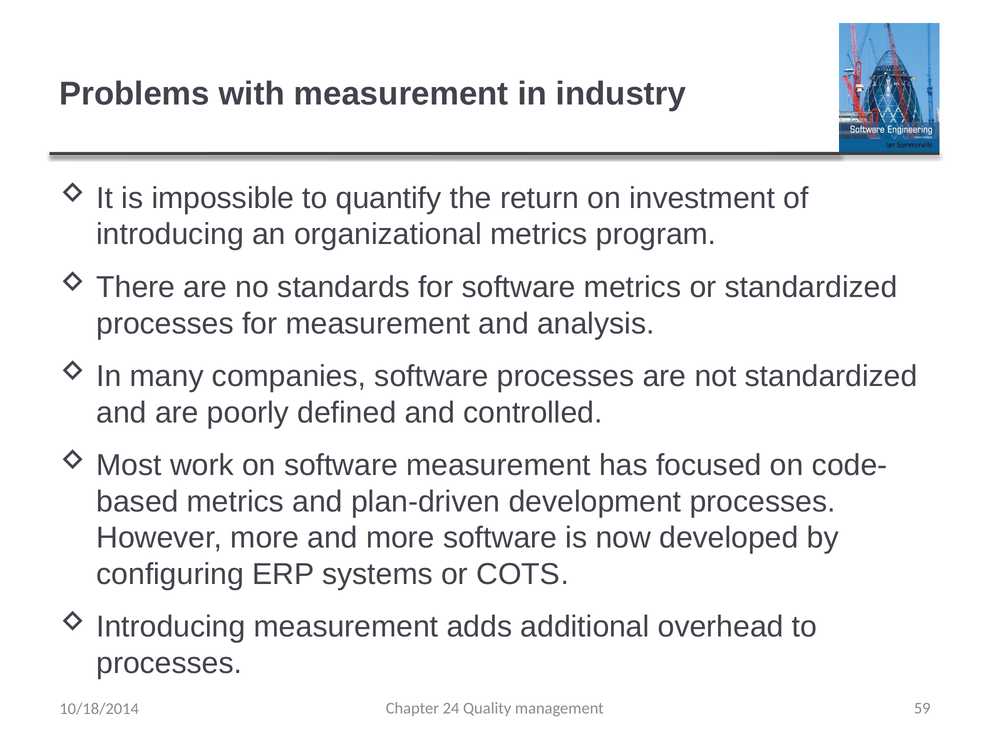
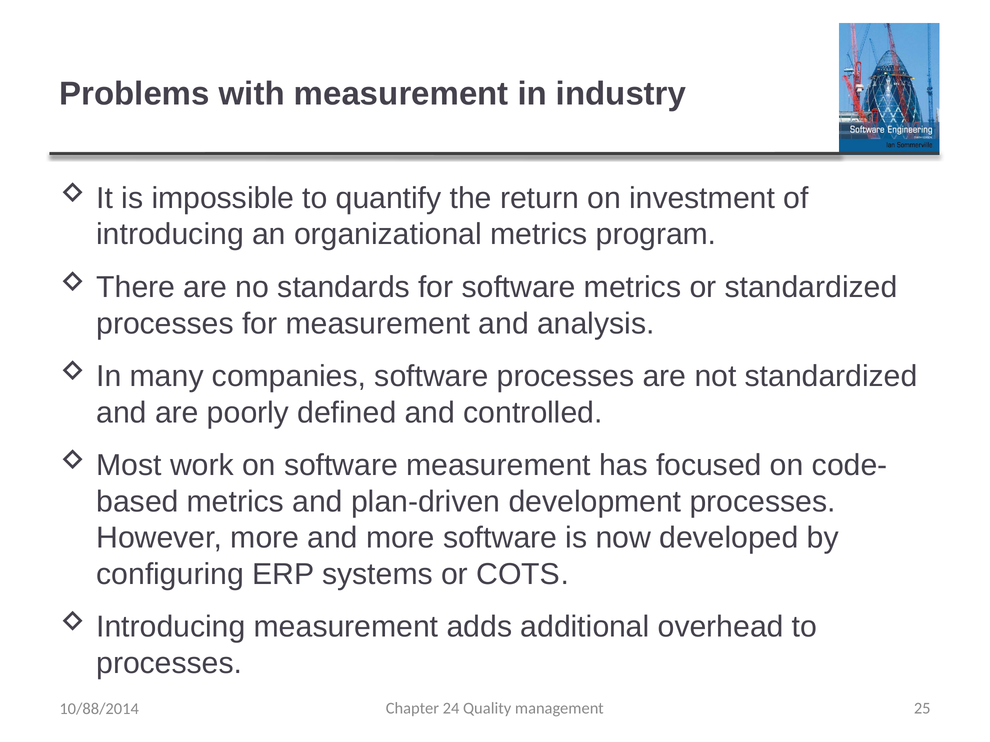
59: 59 -> 25 (922, 709)
10/18/2014: 10/18/2014 -> 10/88/2014 (99, 709)
